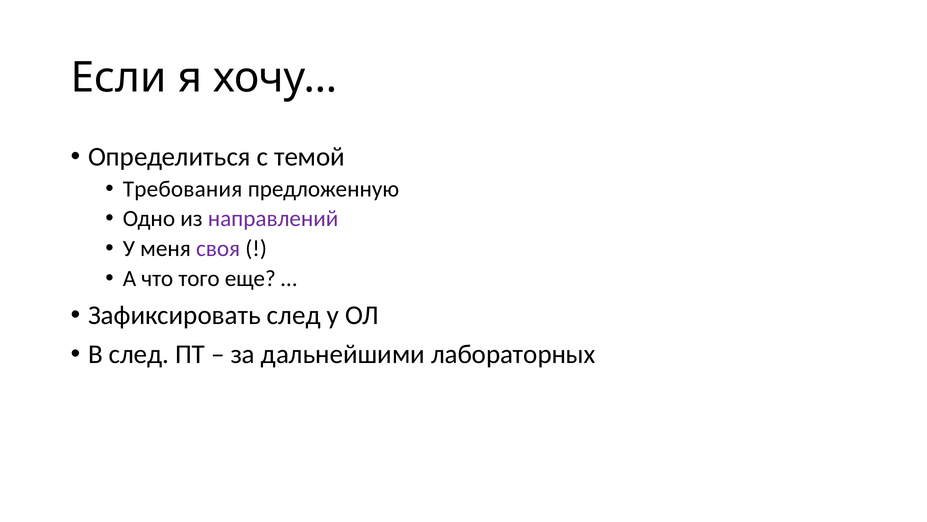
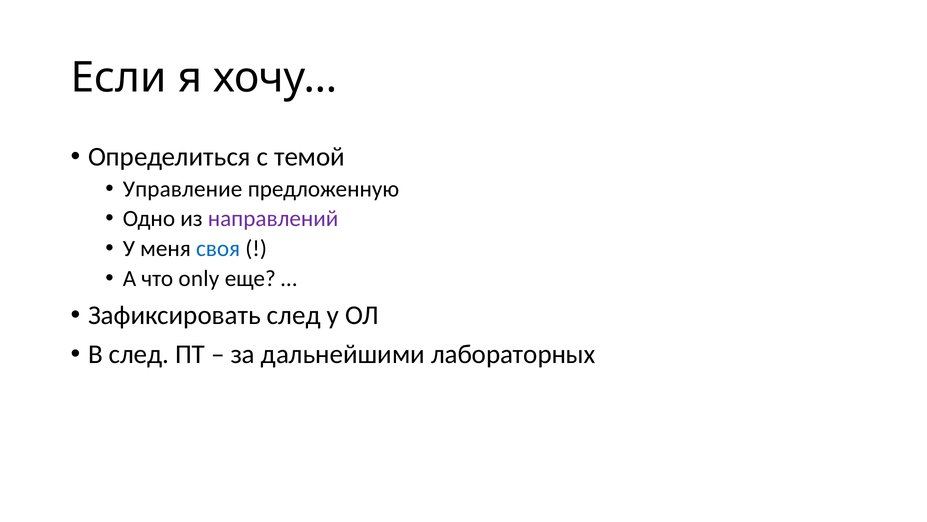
Требования: Требования -> Управление (183, 189)
своя colour: purple -> blue (218, 248)
того: того -> only (199, 278)
